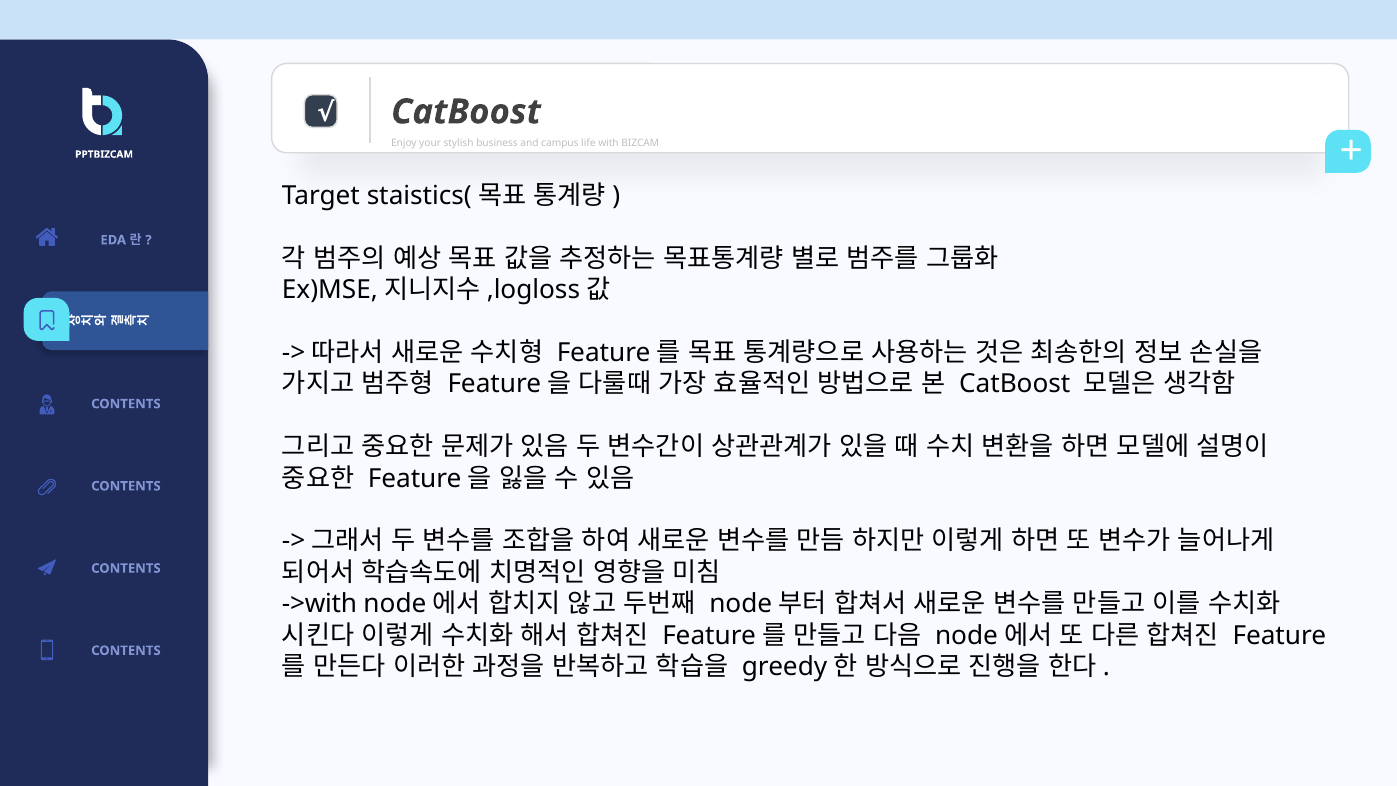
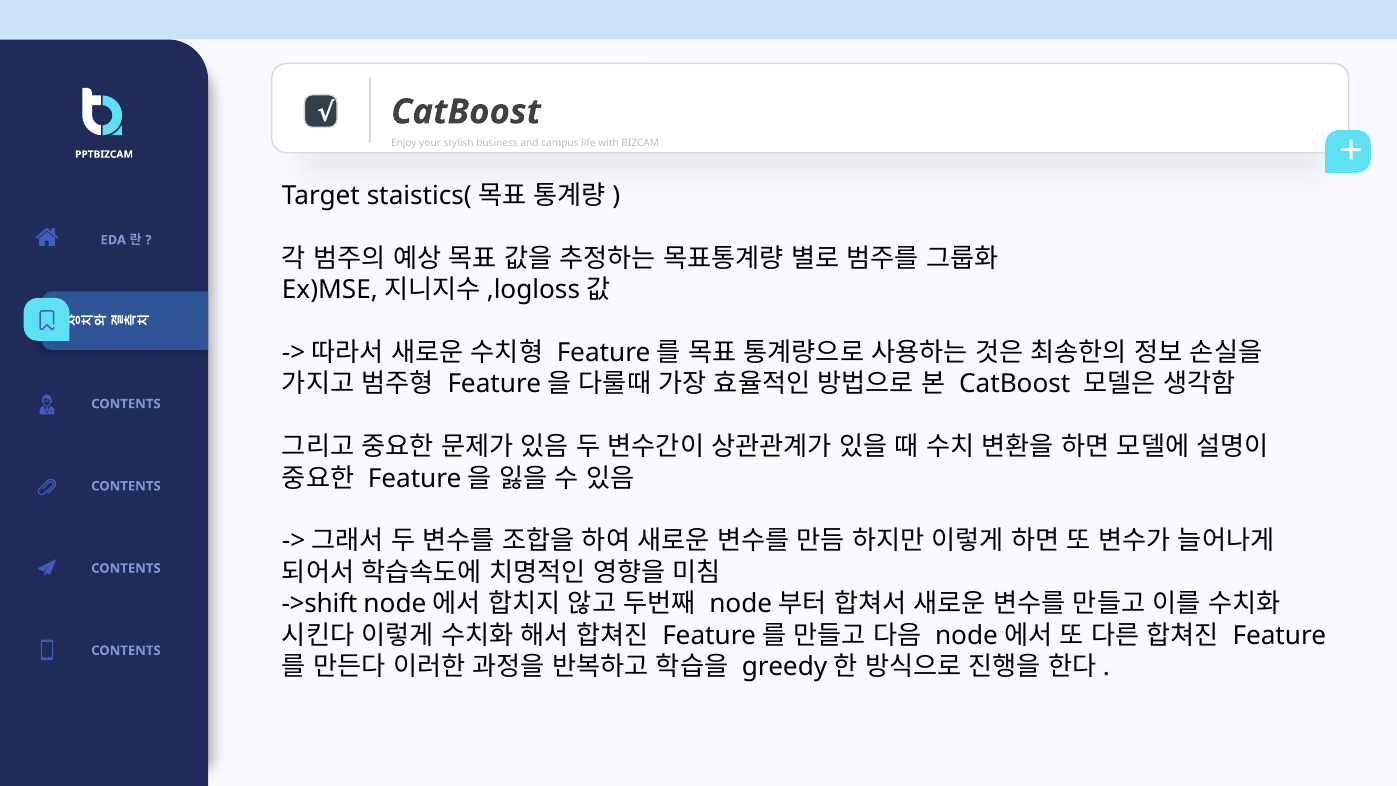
->with: ->with -> ->shift (319, 604)
